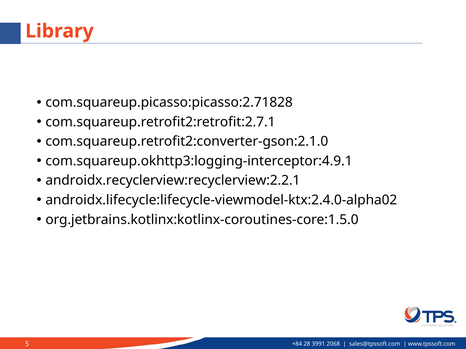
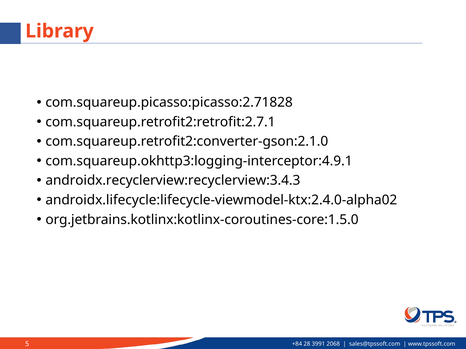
androidx.recyclerview:recyclerview:2.2.1: androidx.recyclerview:recyclerview:2.2.1 -> androidx.recyclerview:recyclerview:3.4.3 (173, 181)
